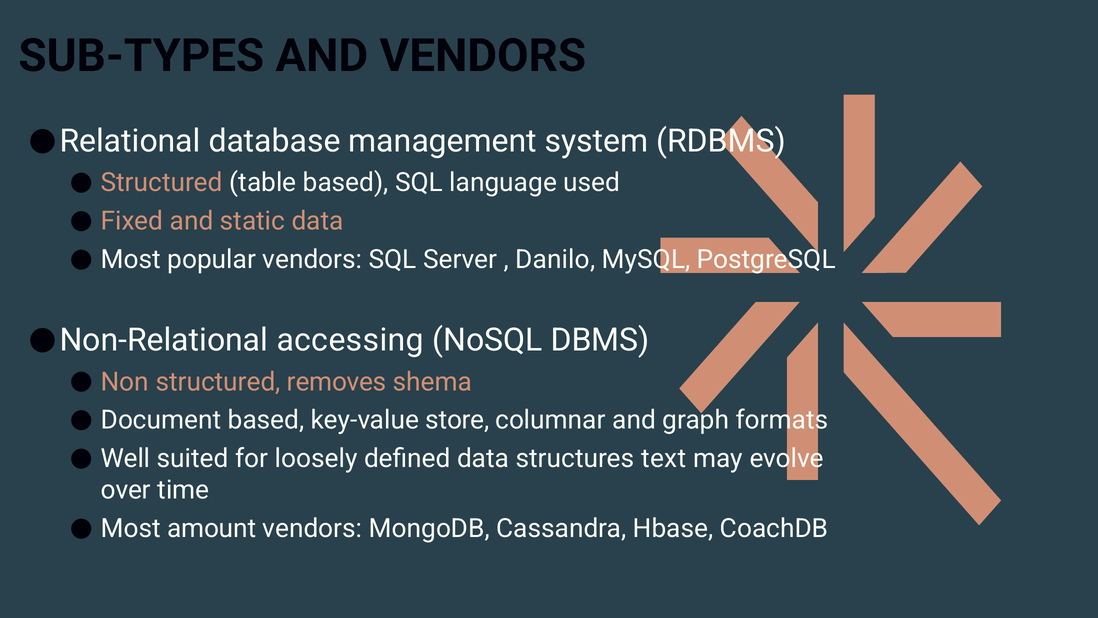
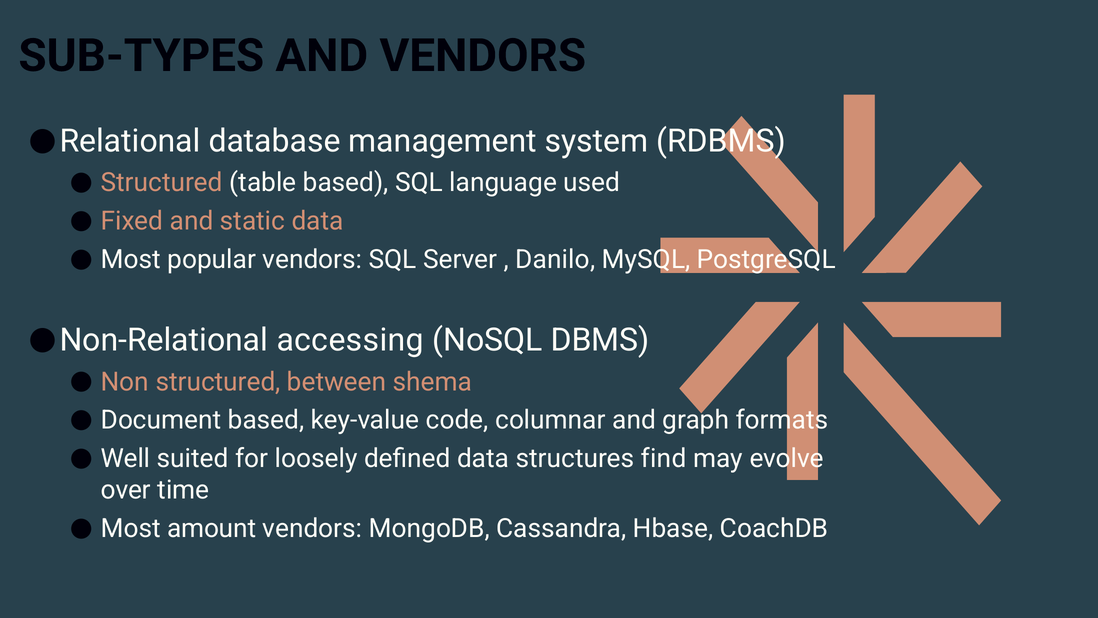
removes: removes -> between (337, 382)
store: store -> code (457, 420)
text: text -> find (664, 458)
